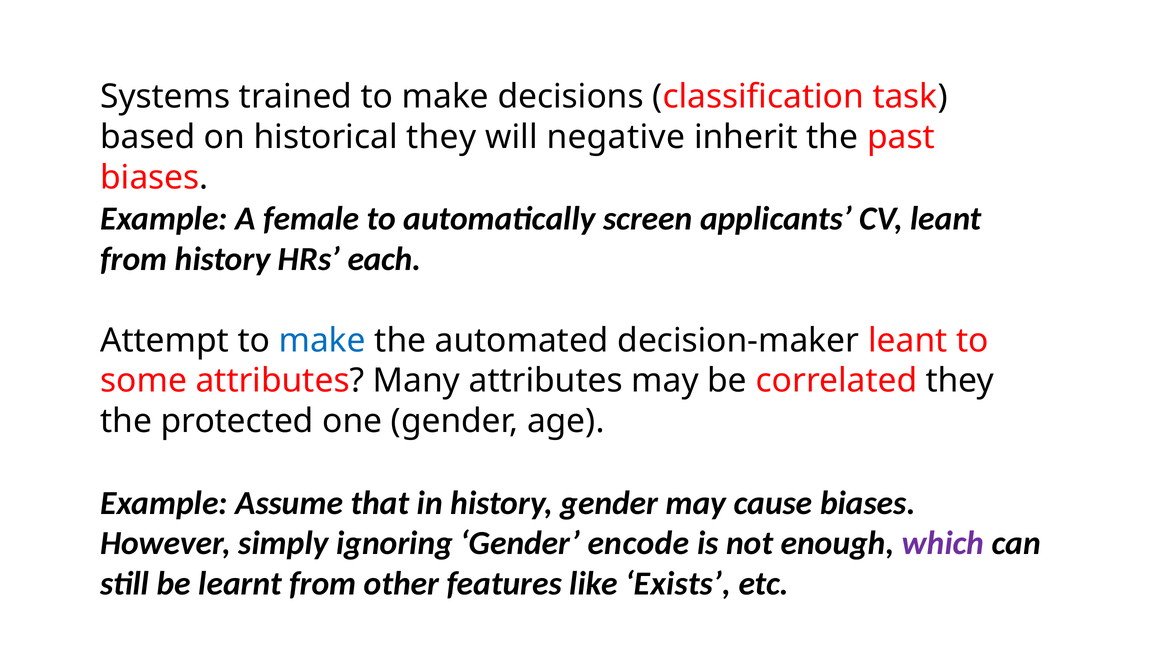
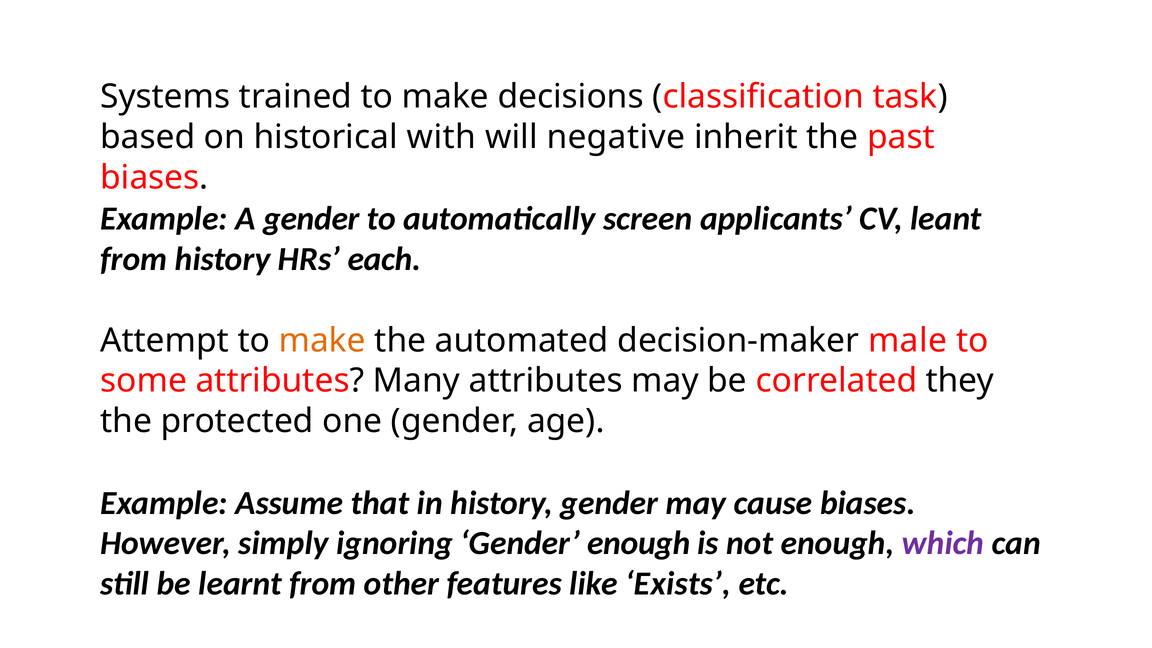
historical they: they -> with (441, 137)
A female: female -> gender (311, 219)
make colour: blue -> orange (322, 340)
decision-maker leant: leant -> male (908, 340)
Gender encode: encode -> enough (639, 543)
